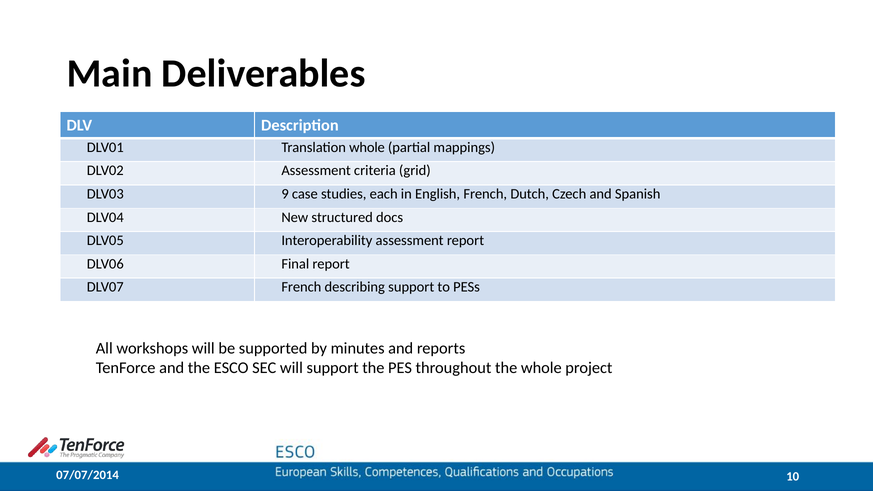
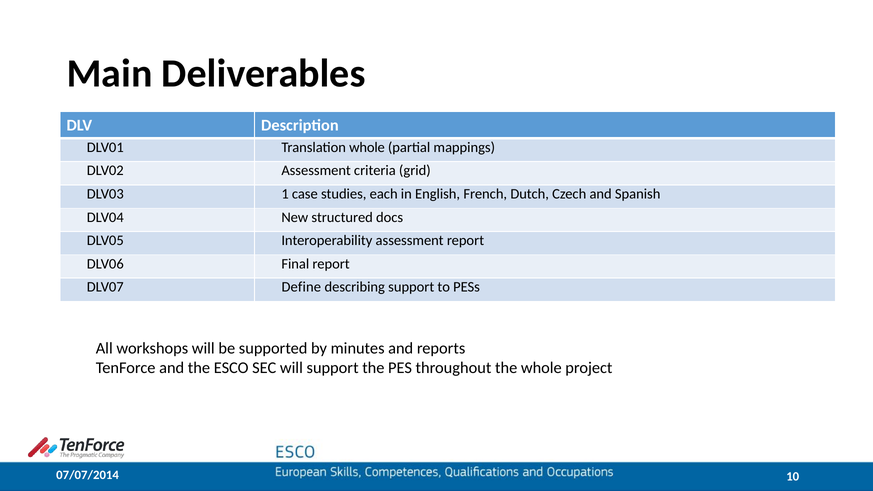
9: 9 -> 1 (285, 194)
DLV07 French: French -> Define (301, 287)
